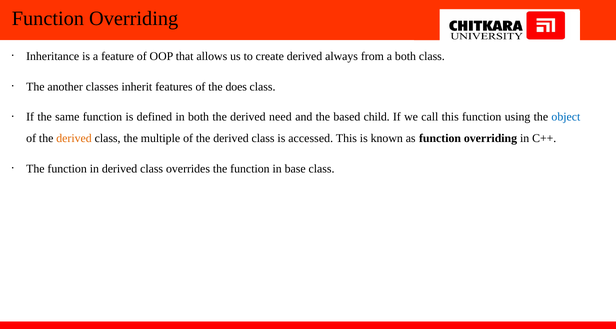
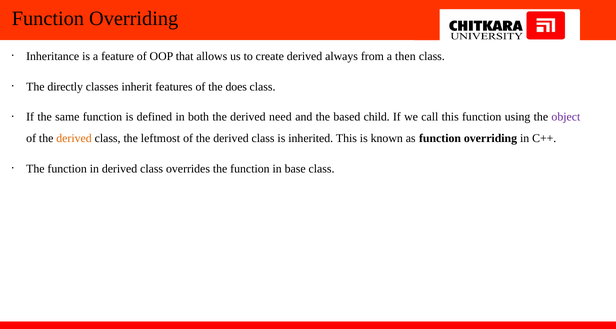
a both: both -> then (405, 57)
another: another -> directly (65, 87)
object colour: blue -> purple (566, 117)
multiple: multiple -> leftmost (160, 138)
accessed: accessed -> inherited (311, 138)
